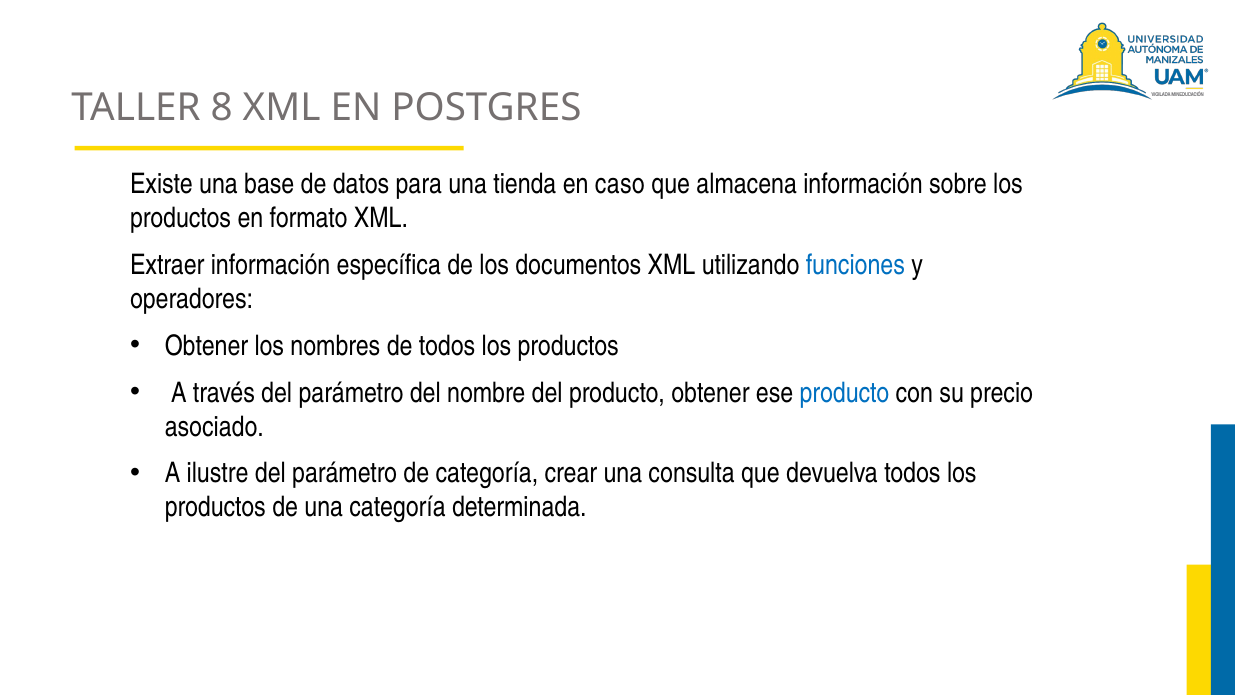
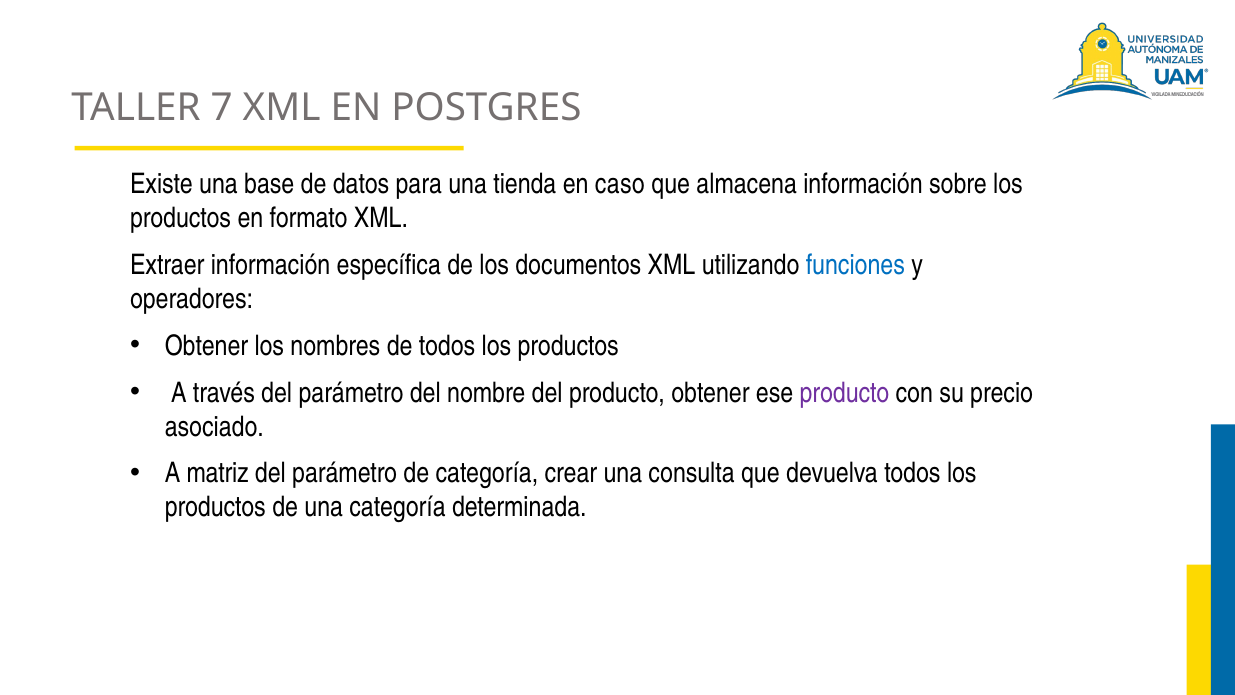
8: 8 -> 7 (222, 108)
producto colour: blue -> purple (845, 393)
ilustre: ilustre -> matriz (218, 473)
